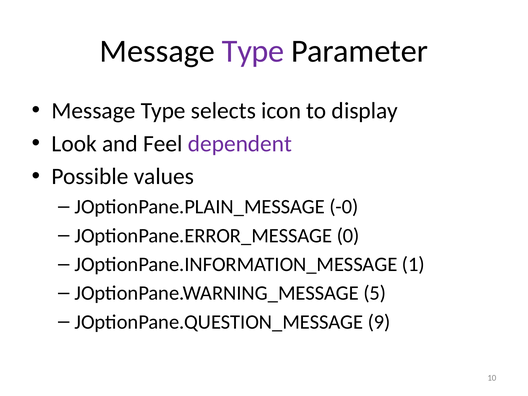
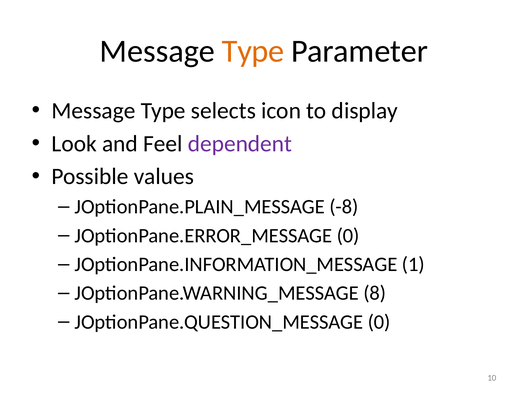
Type colour: purple -> orange (253, 51)
-0: -0 -> -8 (344, 207)
5: 5 -> 8 (375, 293)
JOptionPane.QUESTION_MESSAGE 9: 9 -> 0 (379, 322)
